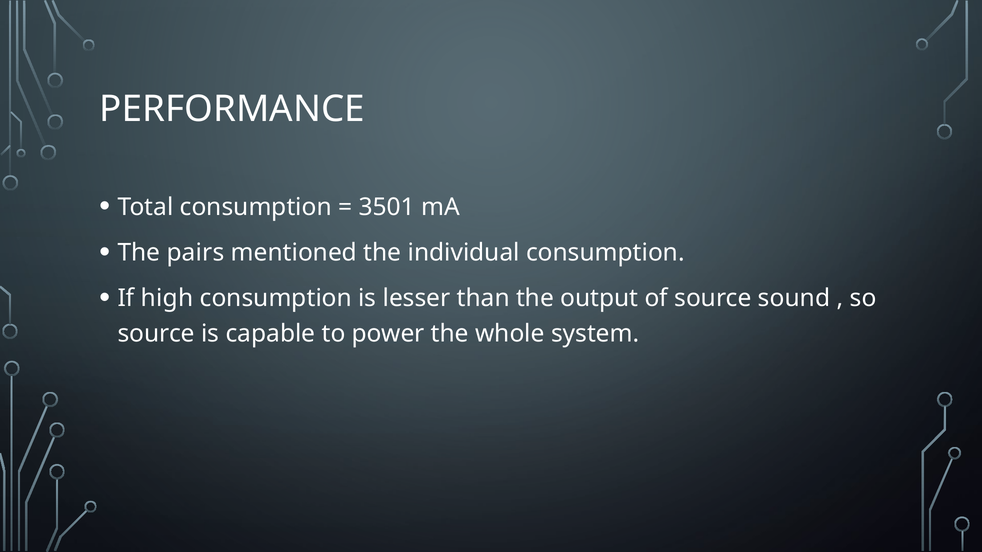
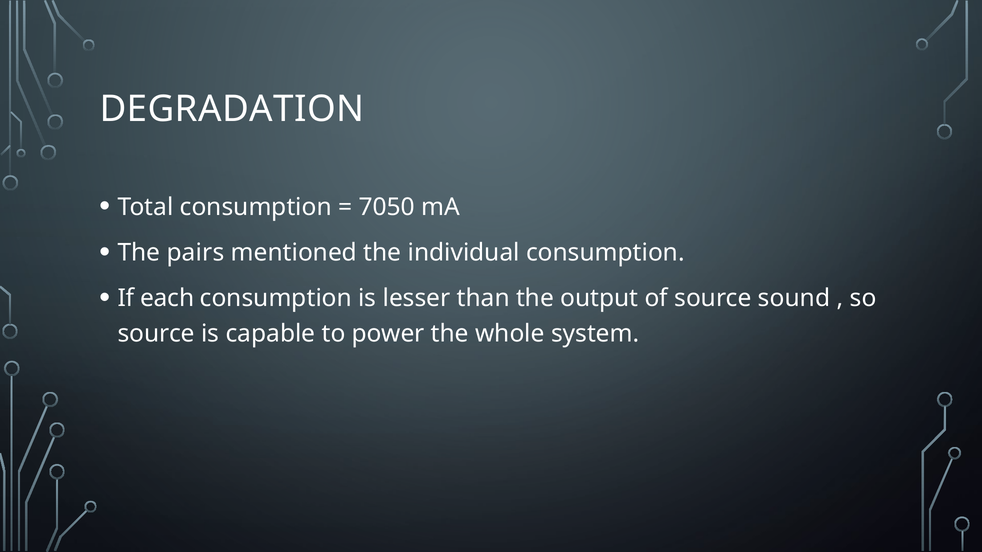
PERFORMANCE: PERFORMANCE -> DEGRADATION (232, 109)
3501: 3501 -> 7050 (387, 207)
high: high -> each (167, 298)
